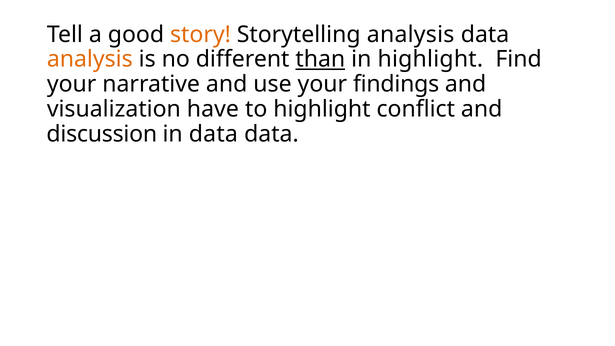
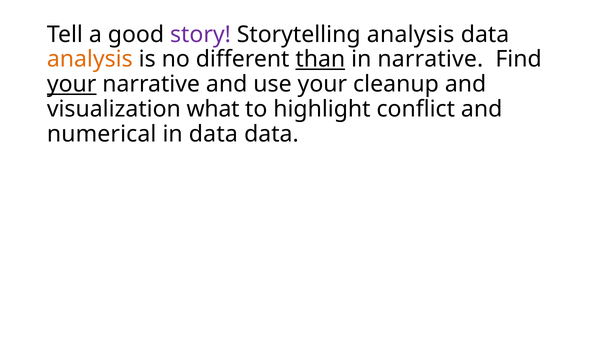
story colour: orange -> purple (200, 34)
in highlight: highlight -> narrative (430, 59)
your underline: none -> present (72, 84)
findings: findings -> cleanup (396, 84)
have: have -> what (213, 109)
discussion: discussion -> numerical (102, 134)
